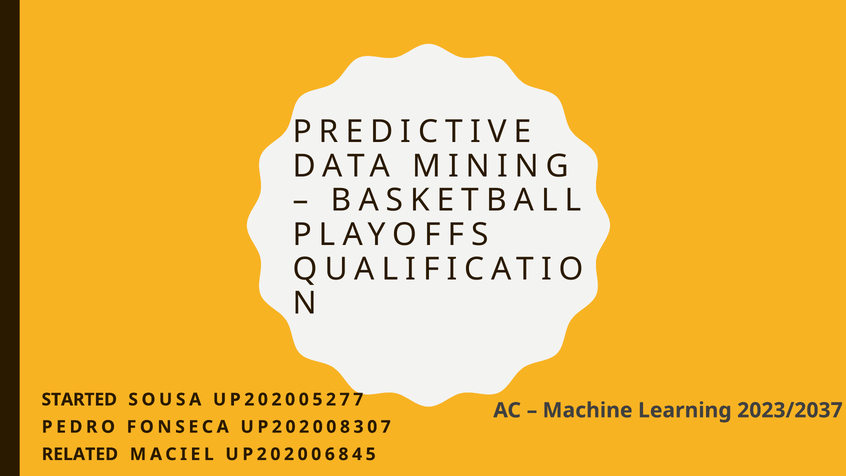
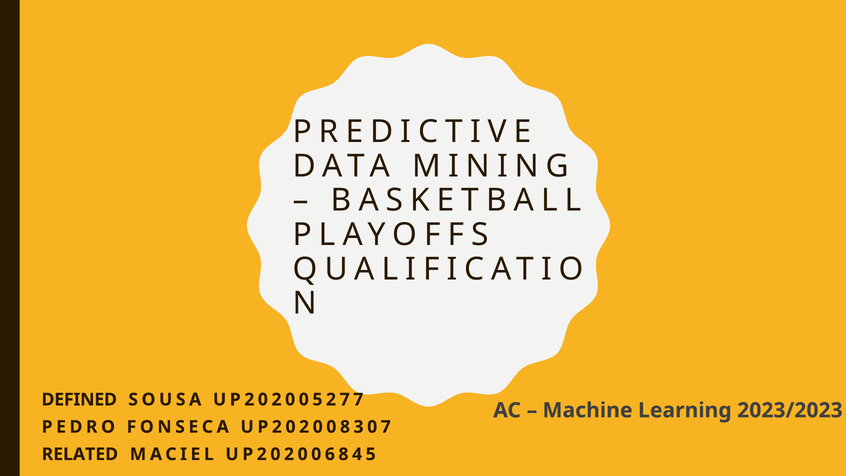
STARTED: STARTED -> DEFINED (79, 399)
2023/2037: 2023/2037 -> 2023/2023 (790, 410)
